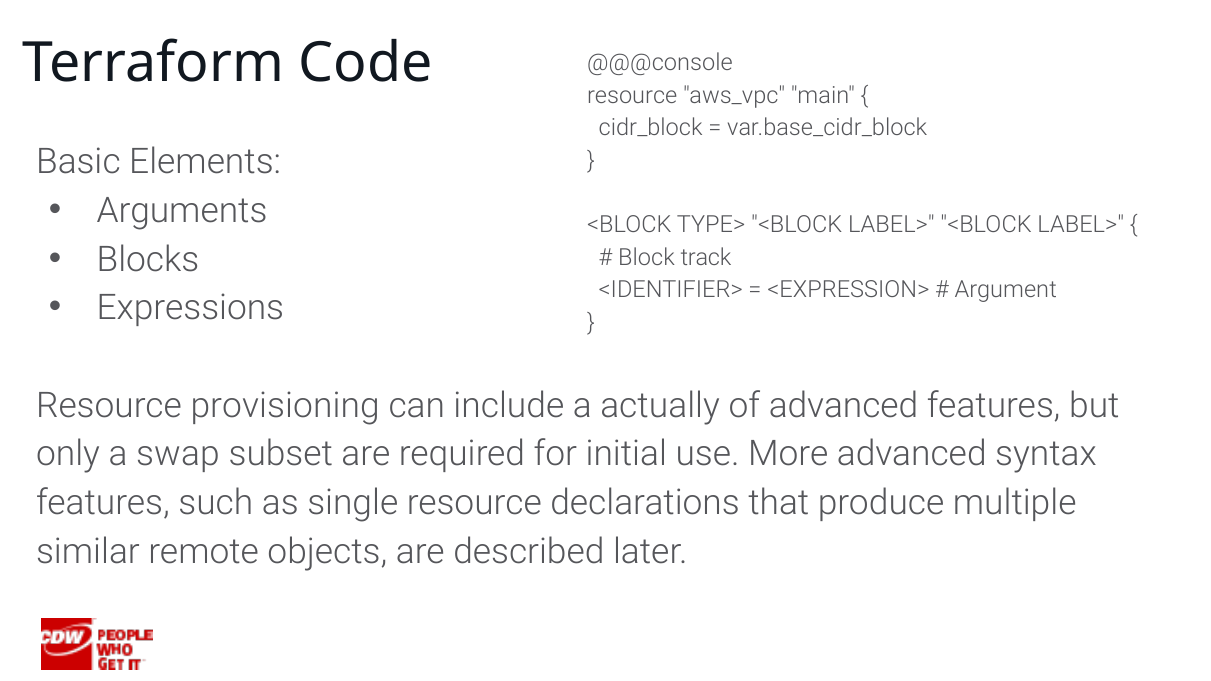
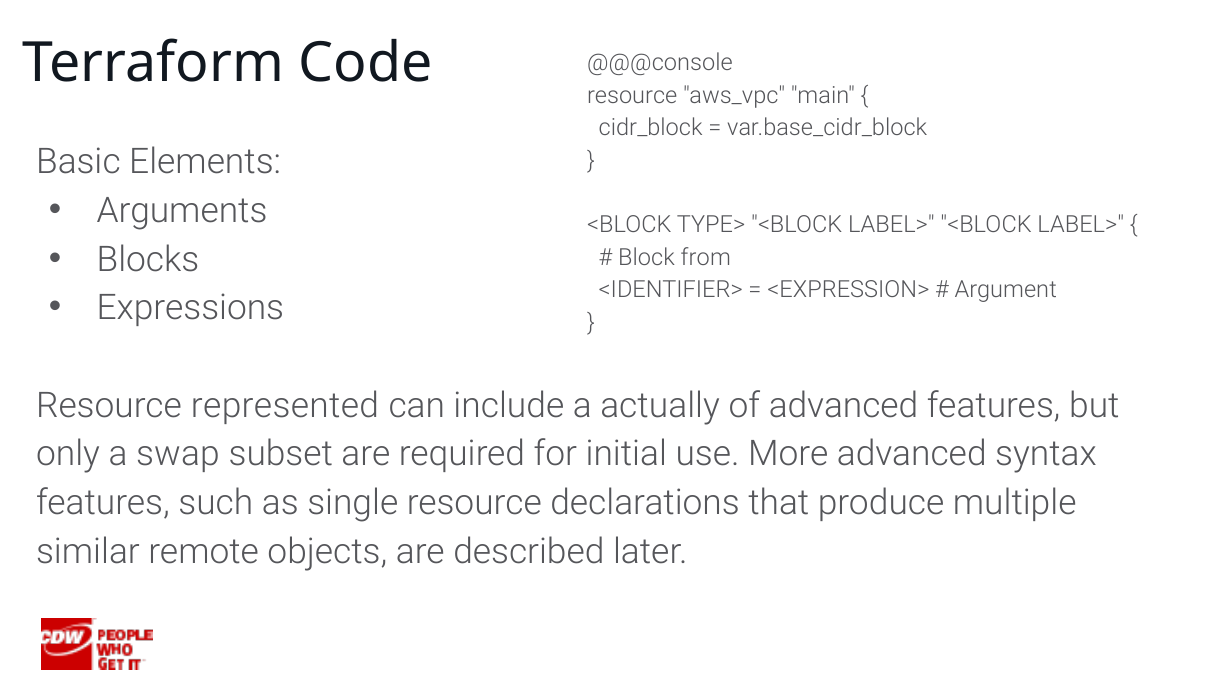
track: track -> from (706, 258)
provisioning: provisioning -> represented (285, 406)
